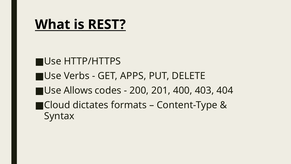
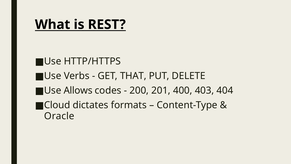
APPS: APPS -> THAT (133, 76)
Syntax: Syntax -> Oracle (59, 116)
